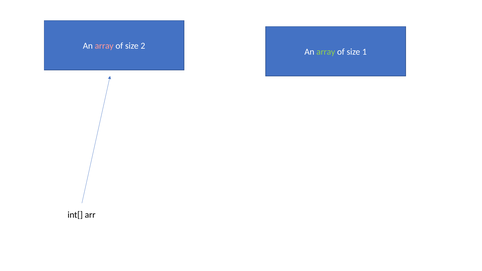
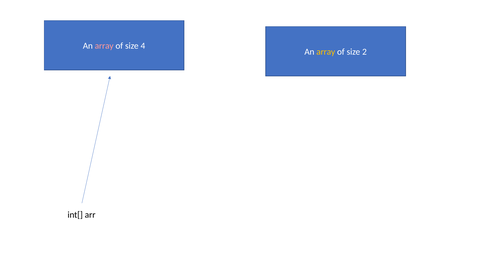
2: 2 -> 4 (143, 46)
array colour: light green -> yellow (326, 52)
1: 1 -> 2 (364, 52)
